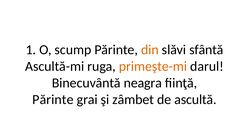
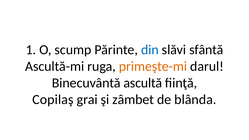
din colour: orange -> blue (150, 50)
neagra: neagra -> ascultă (143, 83)
Părinte: Părinte -> Copilaş (53, 100)
ascultă: ascultă -> blânda (195, 100)
